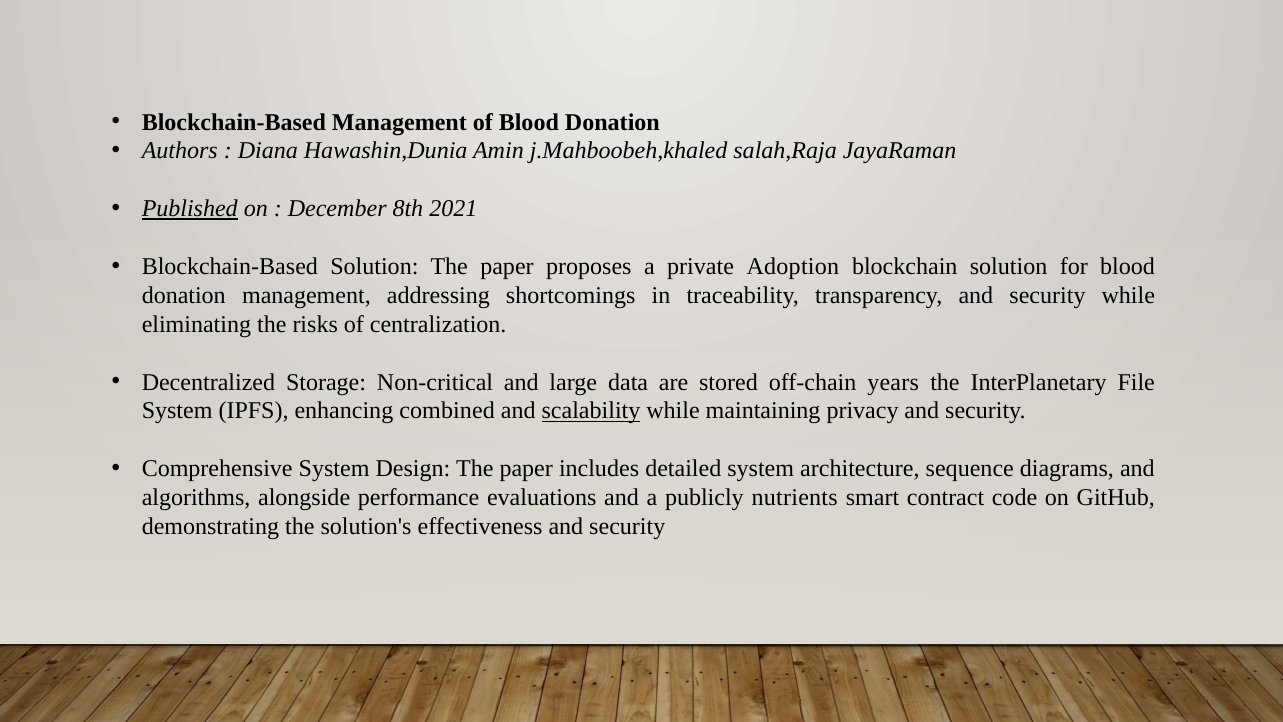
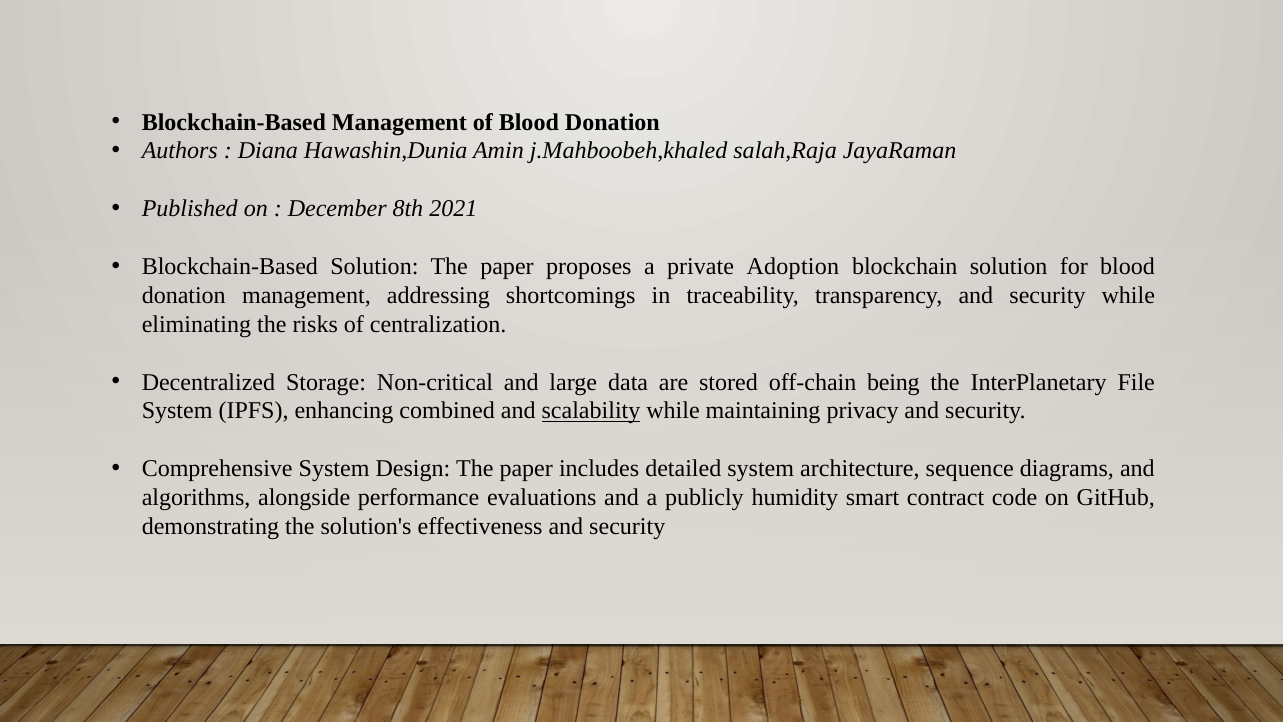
Published underline: present -> none (190, 209)
years: years -> being (893, 382)
nutrients: nutrients -> humidity (795, 497)
